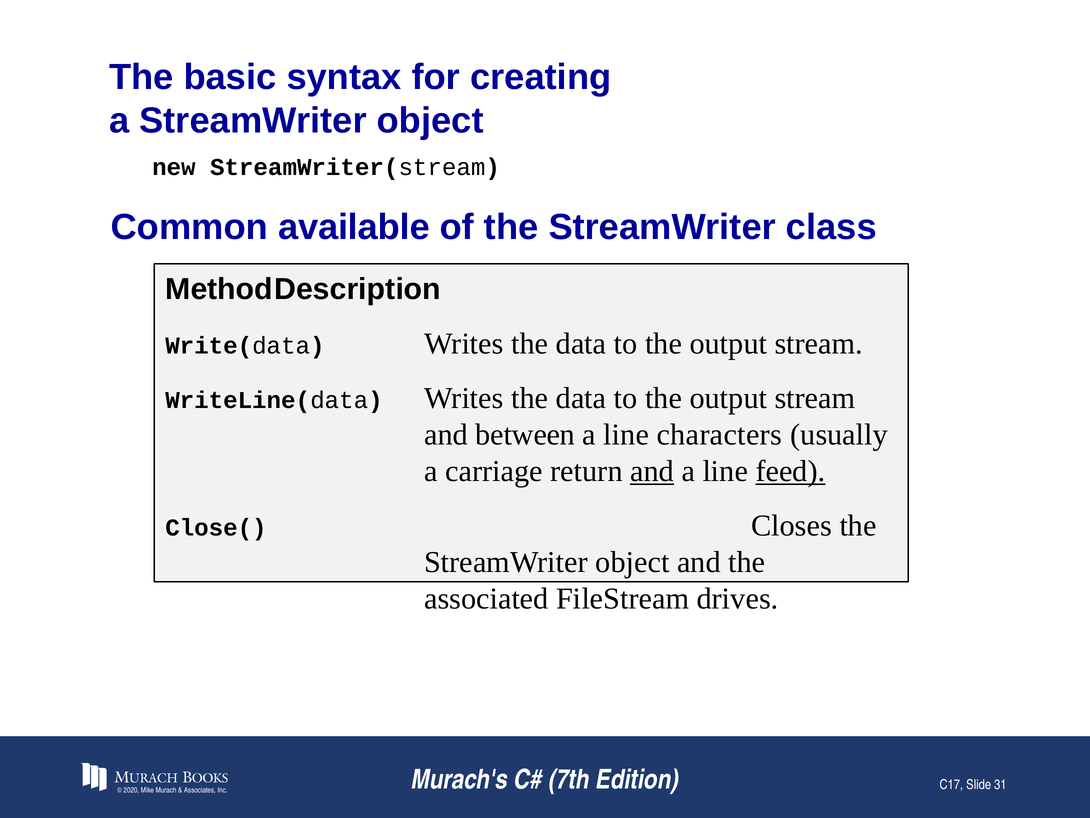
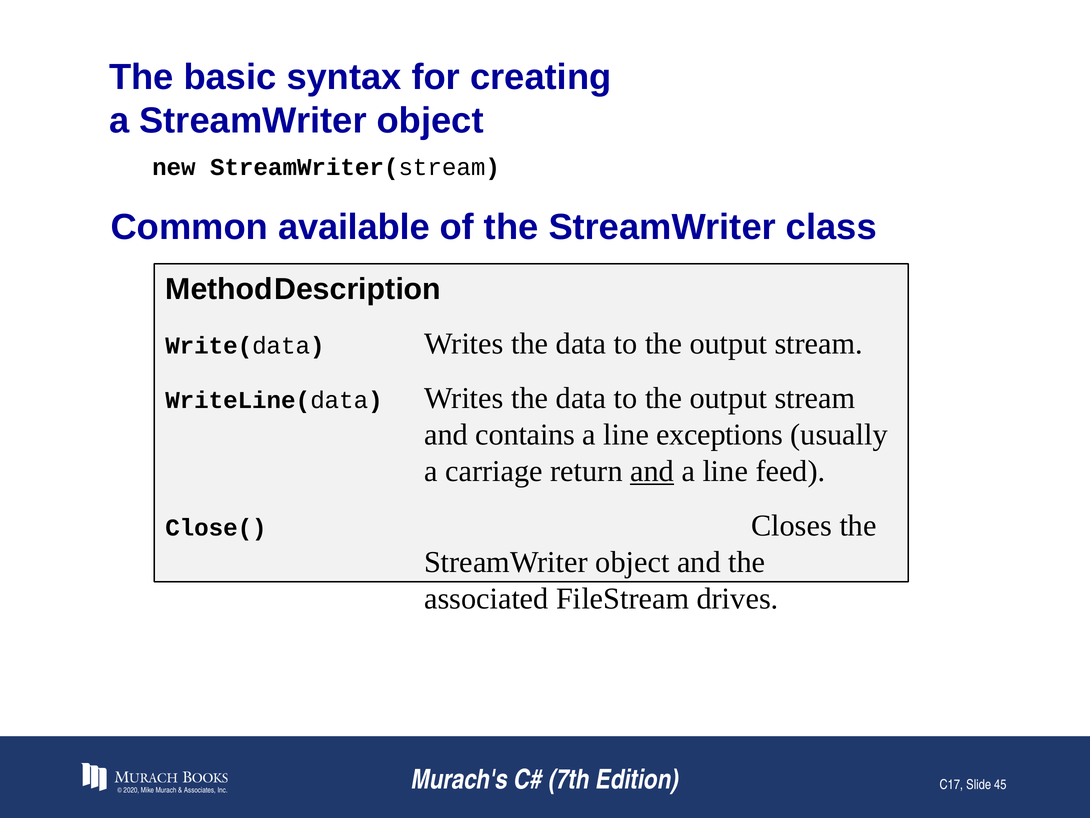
between: between -> contains (525, 435)
characters: characters -> exceptions (720, 435)
feed underline: present -> none (790, 471)
31: 31 -> 45 (1000, 784)
